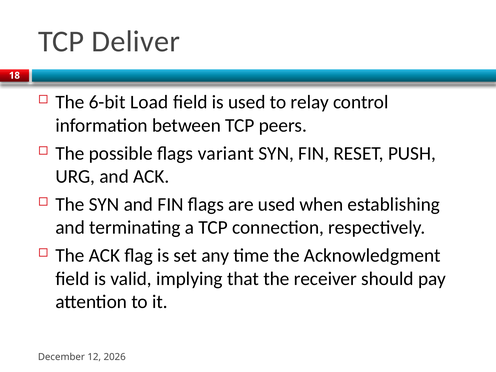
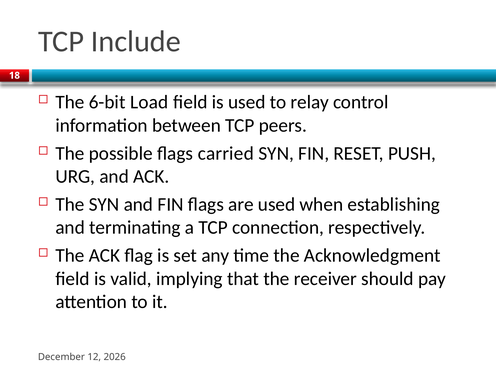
Deliver: Deliver -> Include (136, 41)
variant: variant -> carried (226, 153)
